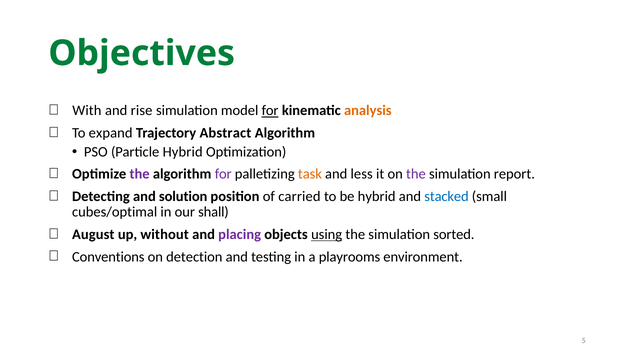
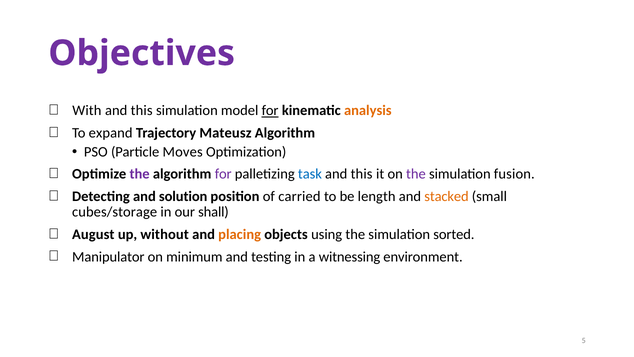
Objectives colour: green -> purple (142, 53)
rise: rise -> this (142, 110)
Abstract: Abstract -> Mateusz (225, 133)
Particle Hybrid: Hybrid -> Moves (183, 152)
task colour: orange -> blue (310, 174)
less: less -> this (362, 174)
report: report -> fusion (514, 174)
be hybrid: hybrid -> length (377, 196)
stacked colour: blue -> orange (447, 196)
cubes/optimal: cubes/optimal -> cubes/storage (115, 212)
placing colour: purple -> orange (240, 234)
using underline: present -> none (327, 234)
Conventions: Conventions -> Manipulator (108, 256)
detection: detection -> minimum (194, 256)
playrooms: playrooms -> witnessing (350, 256)
